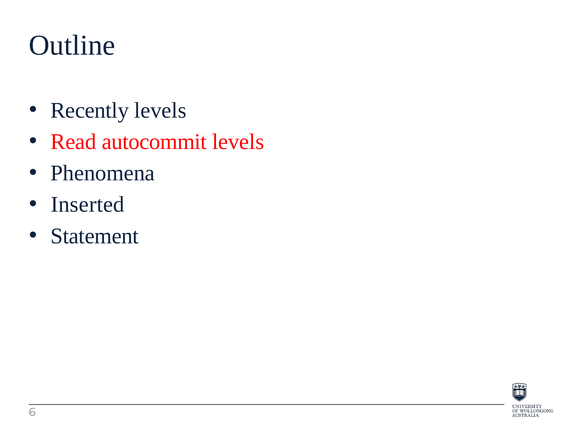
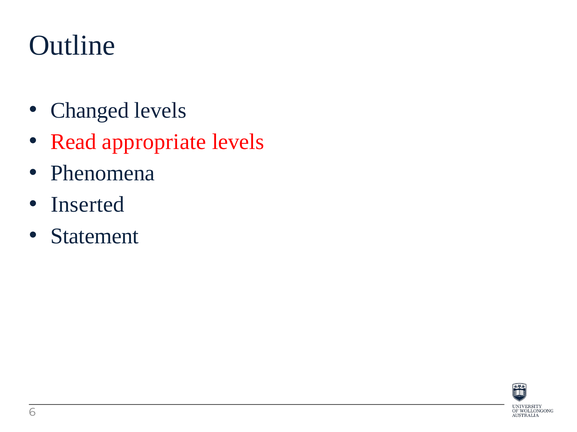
Recently: Recently -> Changed (90, 111)
autocommit: autocommit -> appropriate (154, 142)
